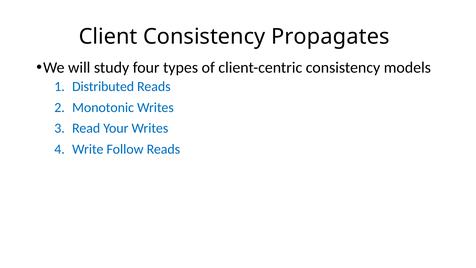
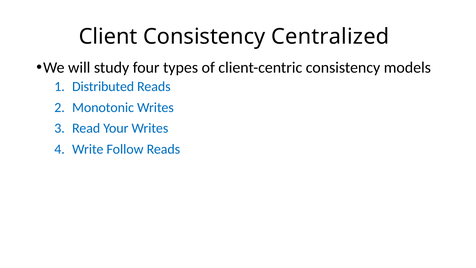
Propagates: Propagates -> Centralized (330, 36)
